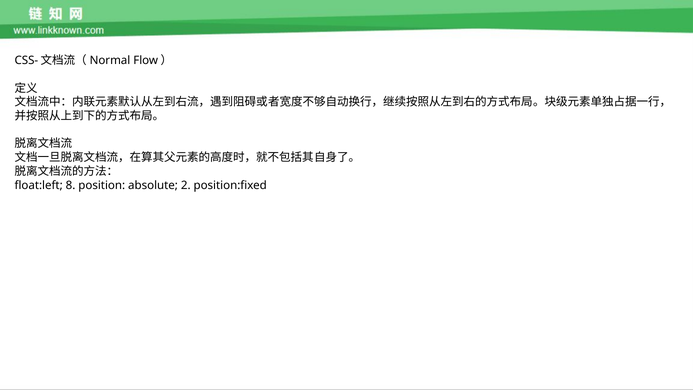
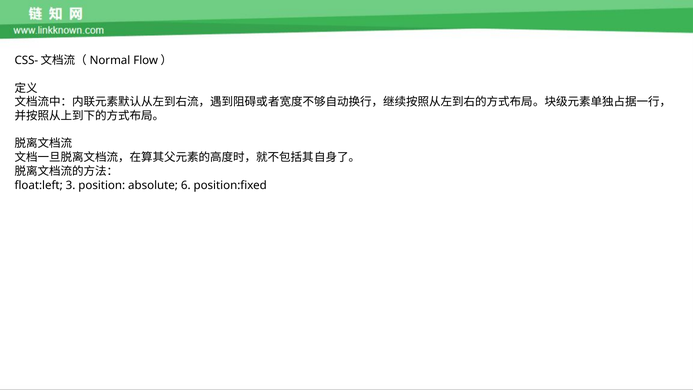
8: 8 -> 3 (71, 185)
2: 2 -> 6 (186, 185)
